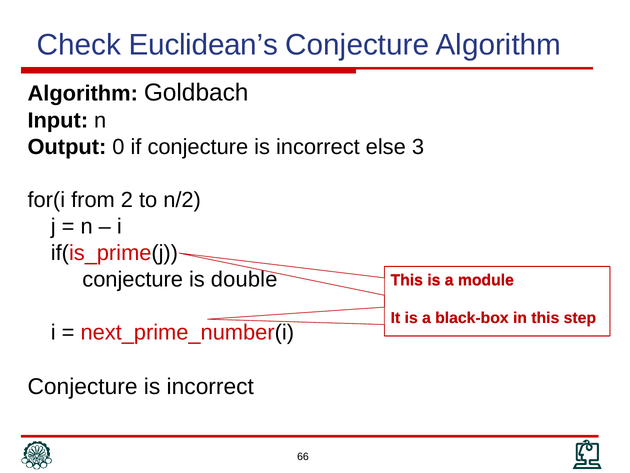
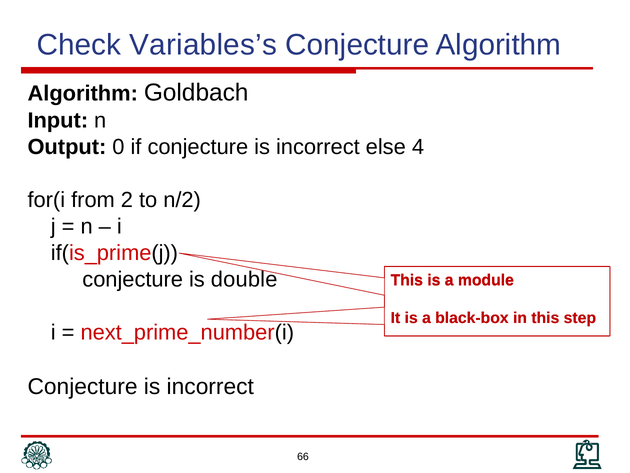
Euclidean’s: Euclidean’s -> Variables’s (203, 45)
3: 3 -> 4 (418, 147)
